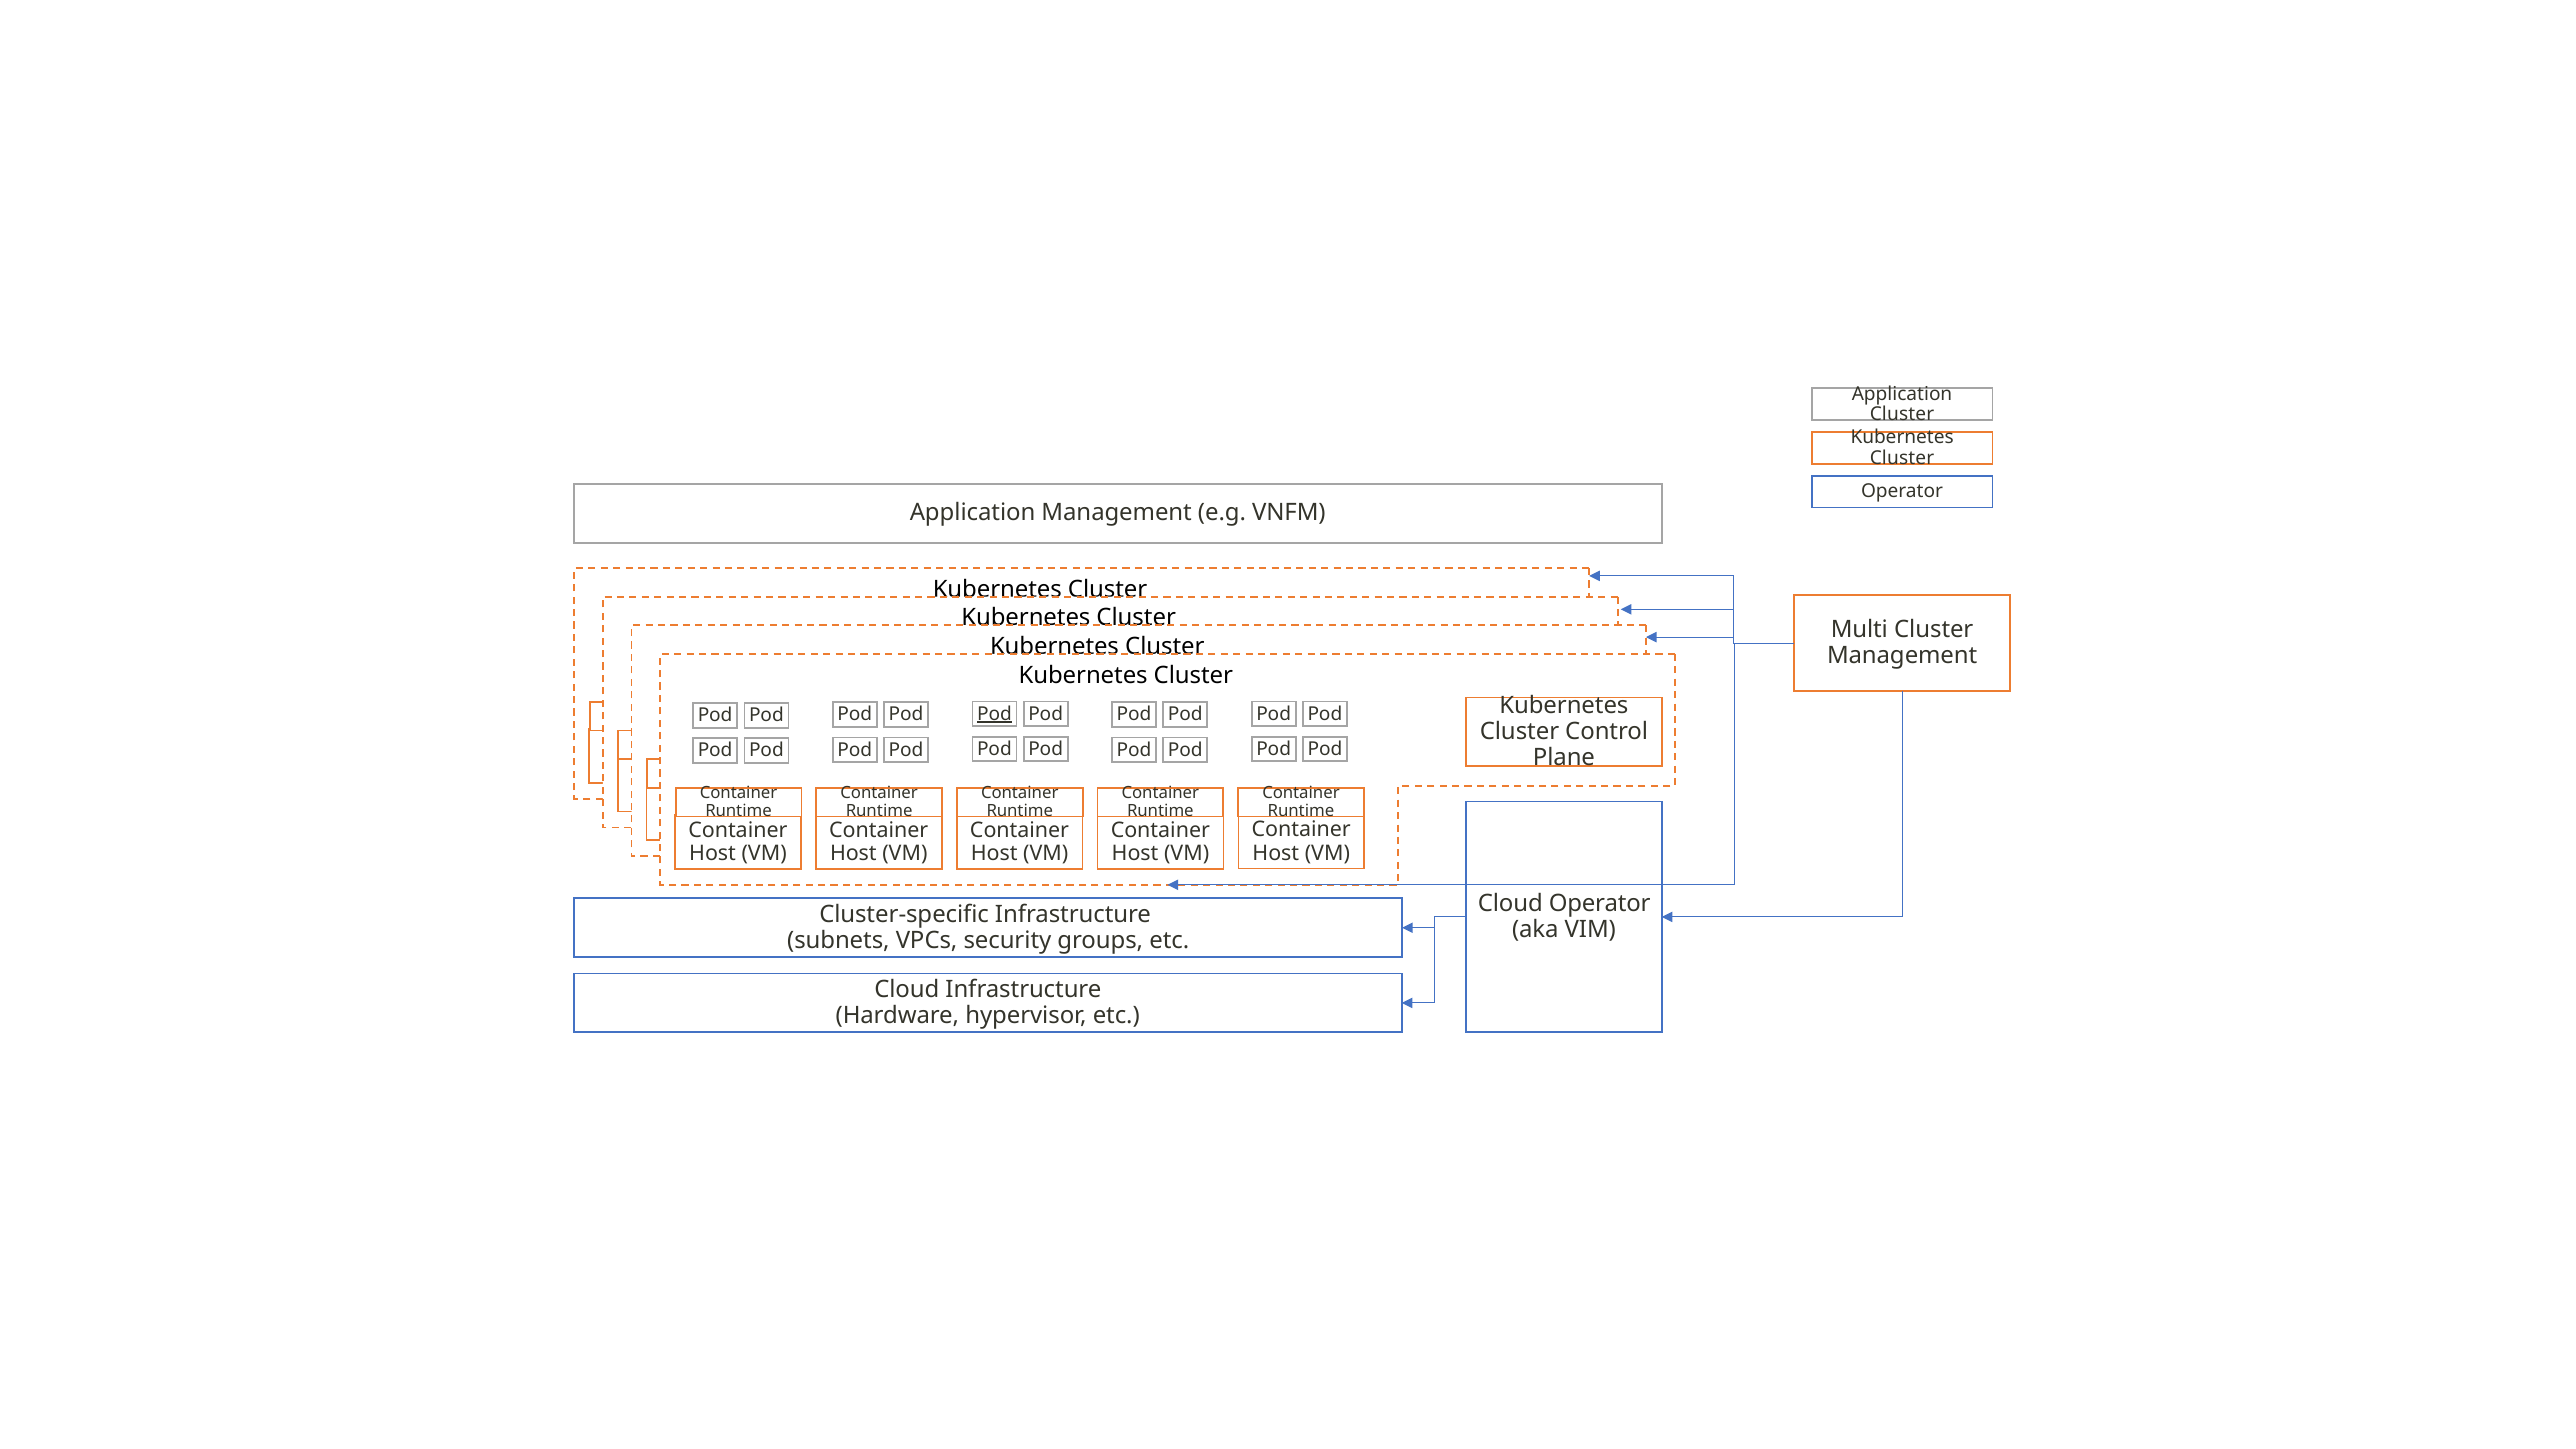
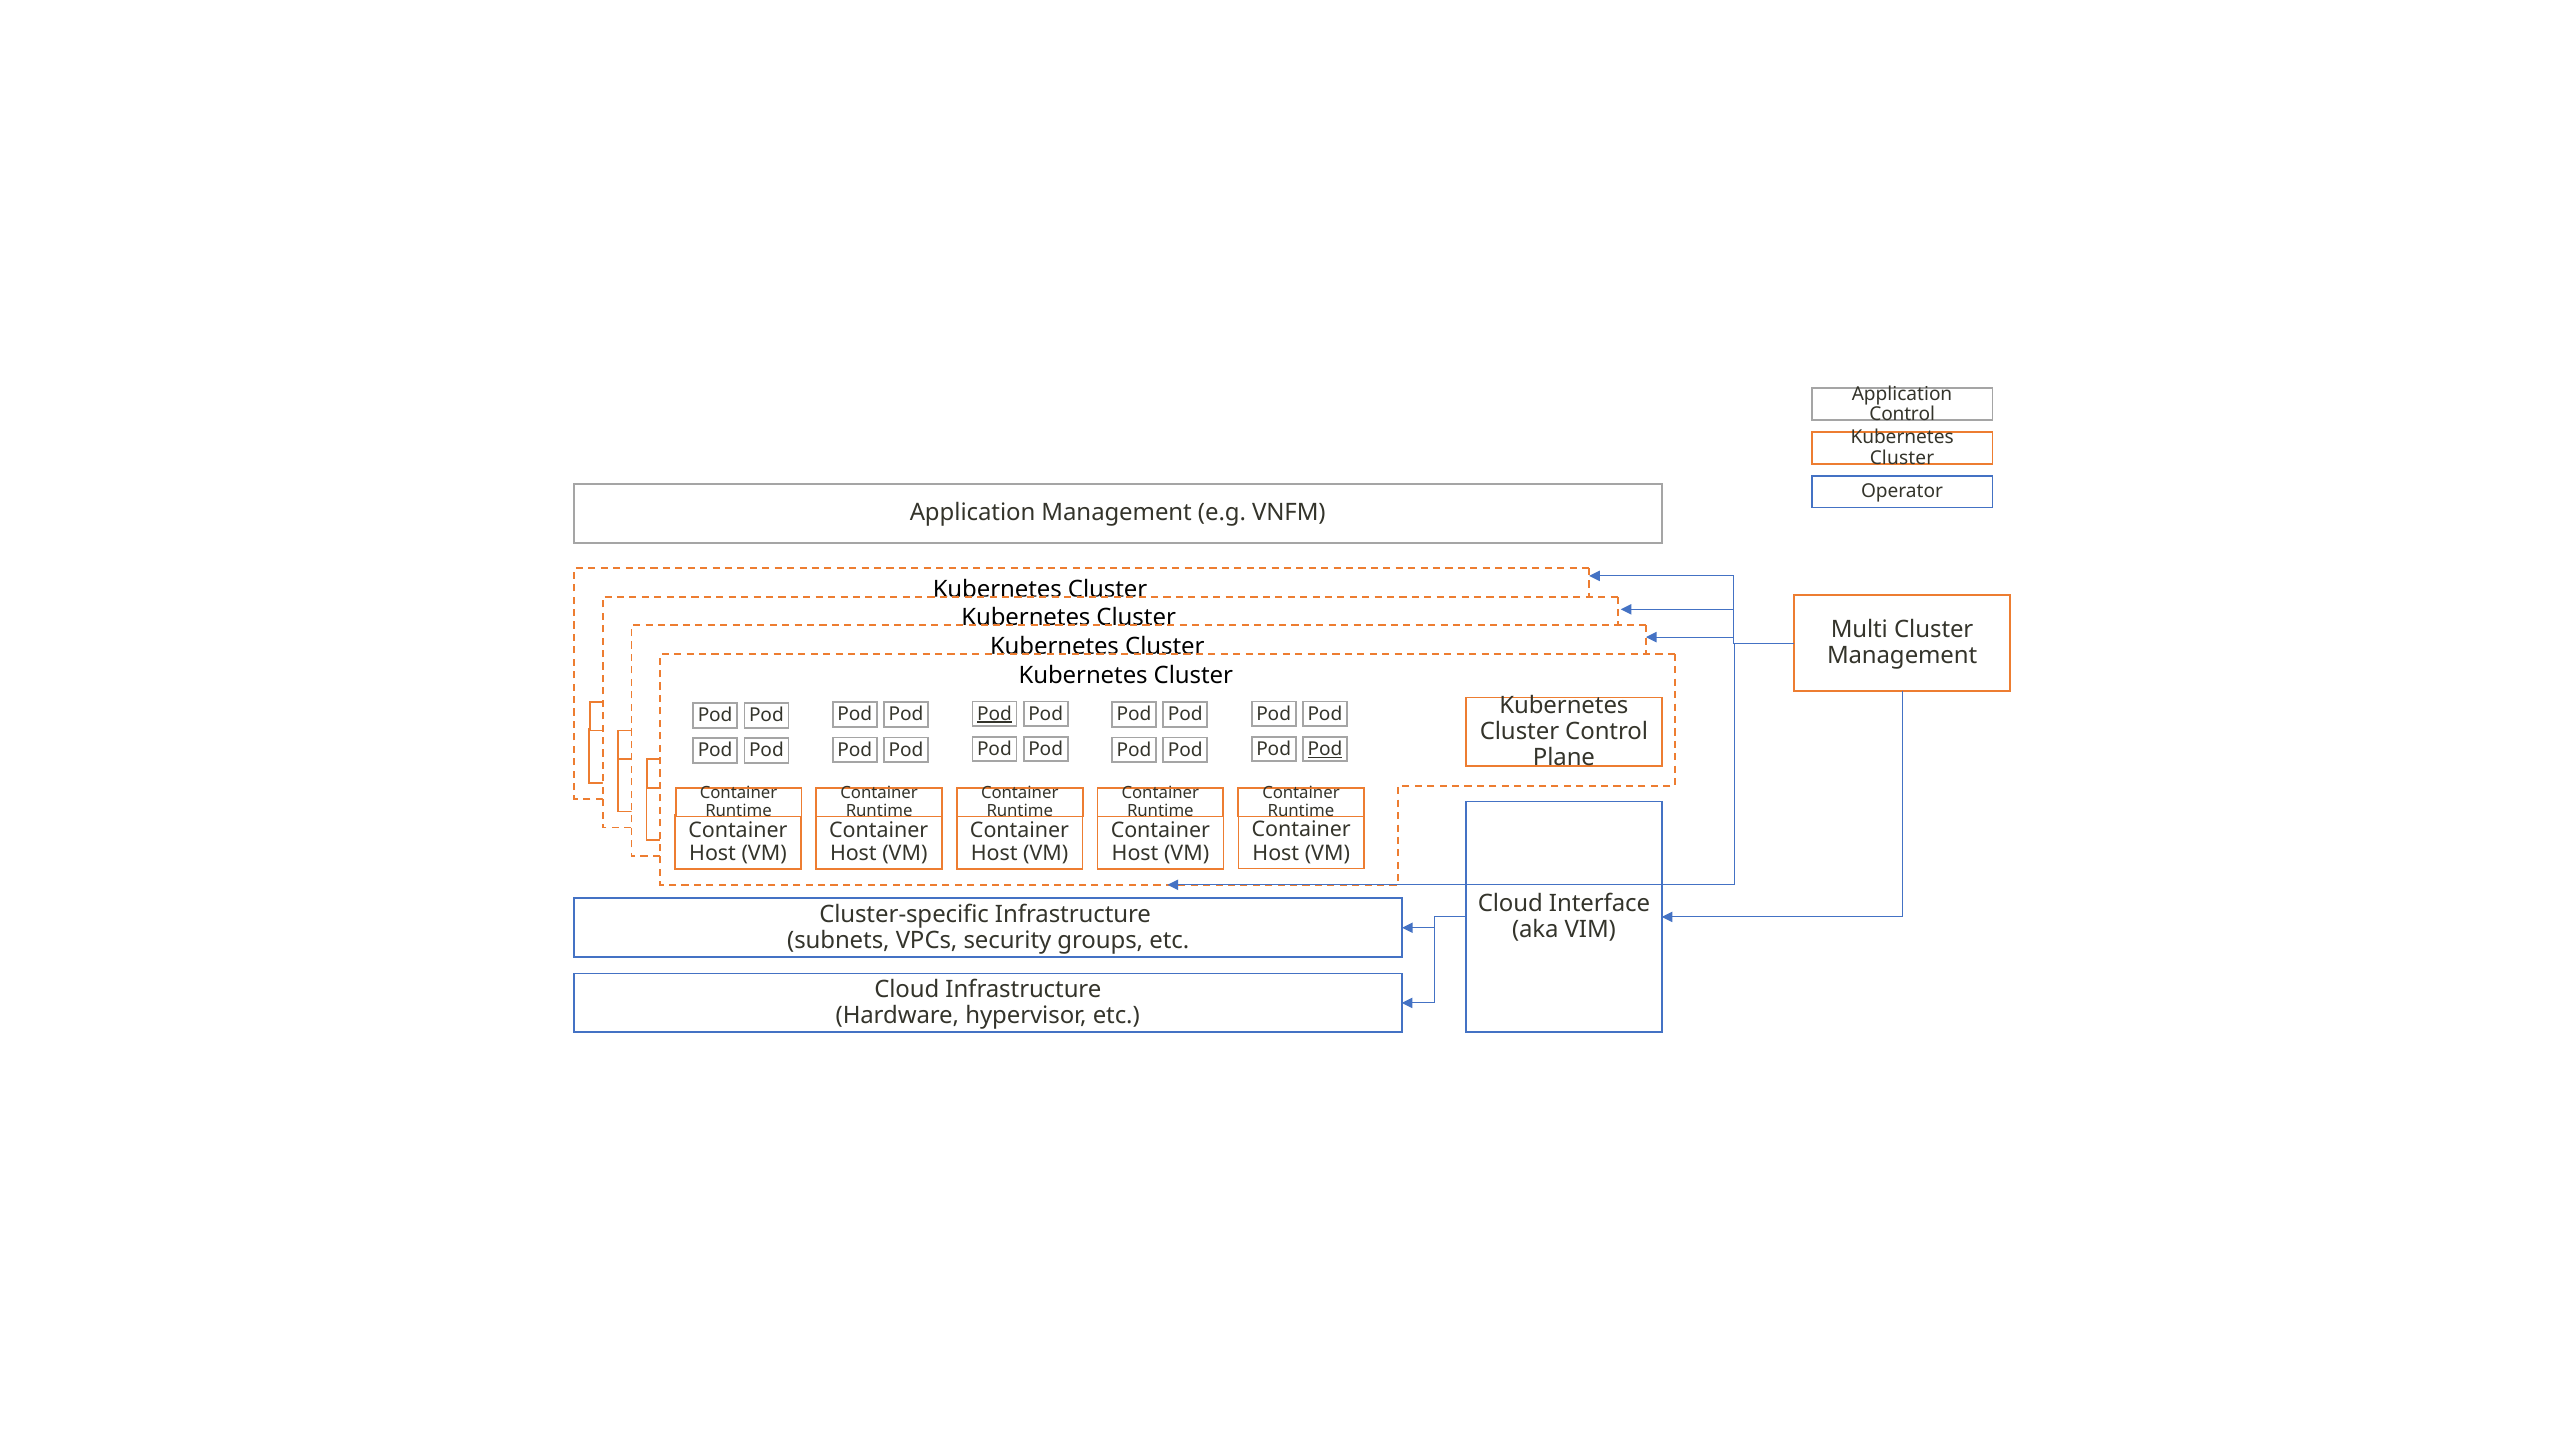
Cluster: Cluster -> Control (1902, 414)
Pod underline: none -> present (1325, 749)
Cloud Operator: Operator -> Interface (1600, 904)
